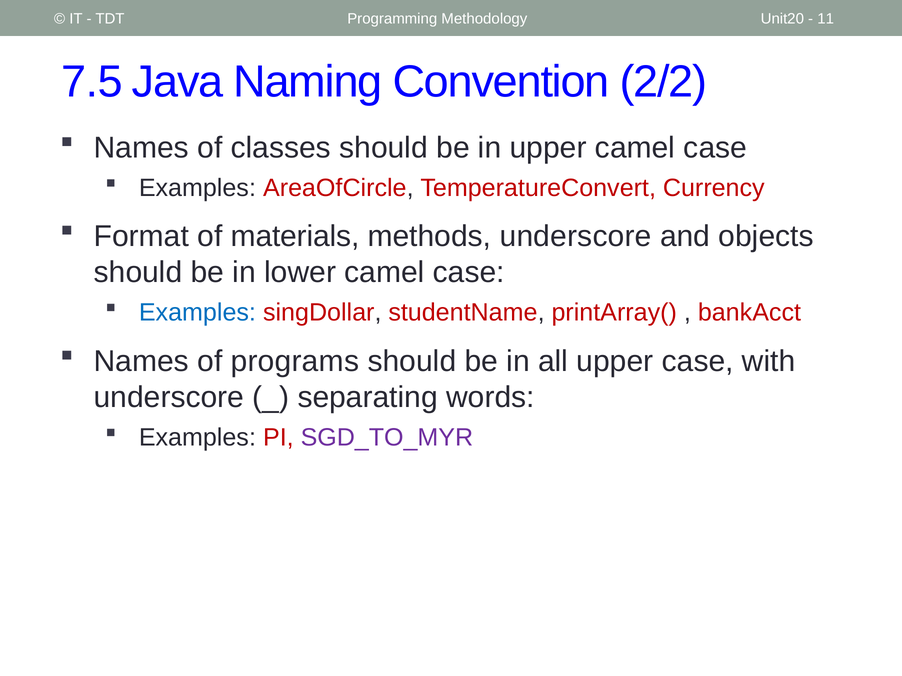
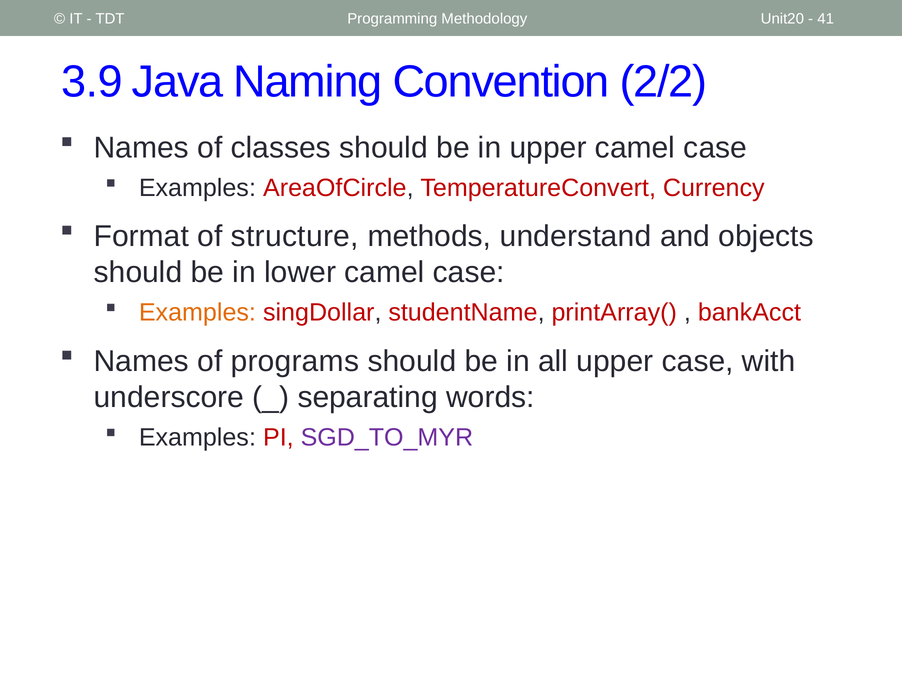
11: 11 -> 41 (826, 19)
7.5: 7.5 -> 3.9 (92, 82)
materials: materials -> structure (295, 237)
methods underscore: underscore -> understand (576, 237)
Examples colour: blue -> orange (197, 313)
